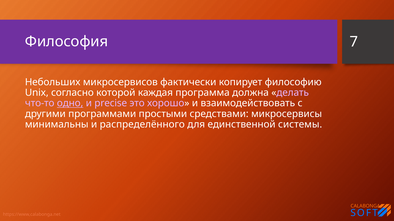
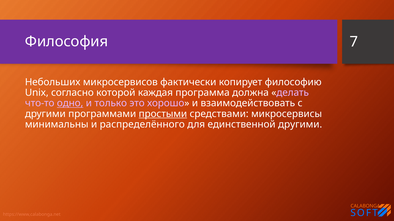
precise: precise -> только (111, 104)
простыми underline: none -> present (163, 114)
единственной системы: системы -> другими (300, 125)
